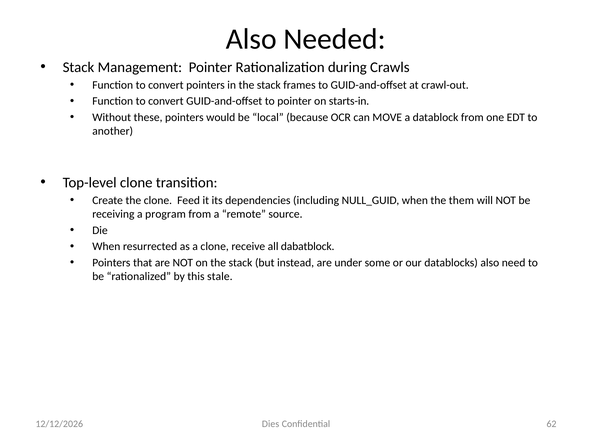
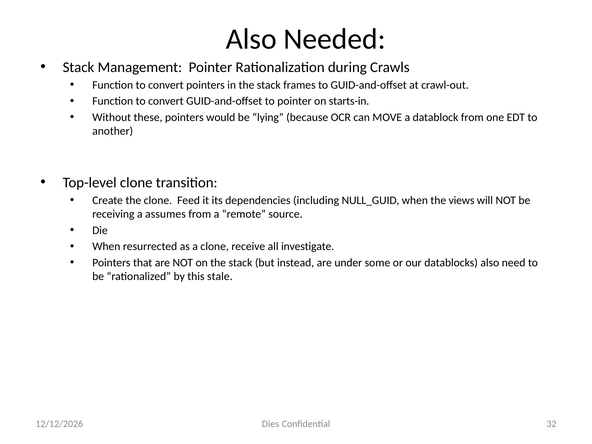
local: local -> lying (268, 117)
them: them -> views (462, 200)
program: program -> assumes (165, 214)
dabatblock: dabatblock -> investigate (308, 246)
62: 62 -> 32 (551, 424)
